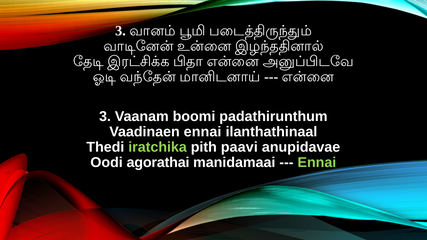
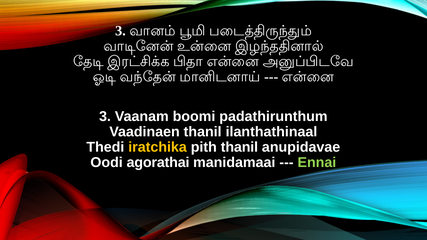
Vaadinaen ennai: ennai -> thanil (203, 132)
iratchika colour: light green -> yellow (158, 147)
pith paavi: paavi -> thanil (239, 147)
